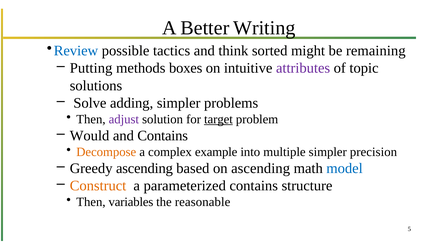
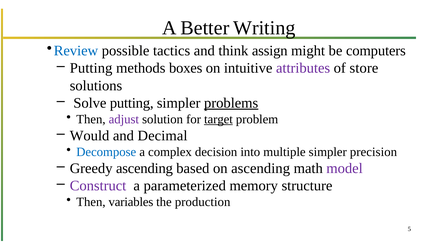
sorted: sorted -> assign (270, 51)
remaining: remaining -> computers (376, 51)
topic: topic -> store (364, 68)
Solve adding: adding -> putting (132, 103)
problems underline: none -> present (231, 103)
and Contains: Contains -> Decimal (163, 136)
Decompose colour: orange -> blue (106, 152)
example: example -> decision (216, 152)
model colour: blue -> purple (345, 169)
Construct colour: orange -> purple (98, 186)
parameterized contains: contains -> memory (254, 186)
reasonable: reasonable -> production (203, 202)
